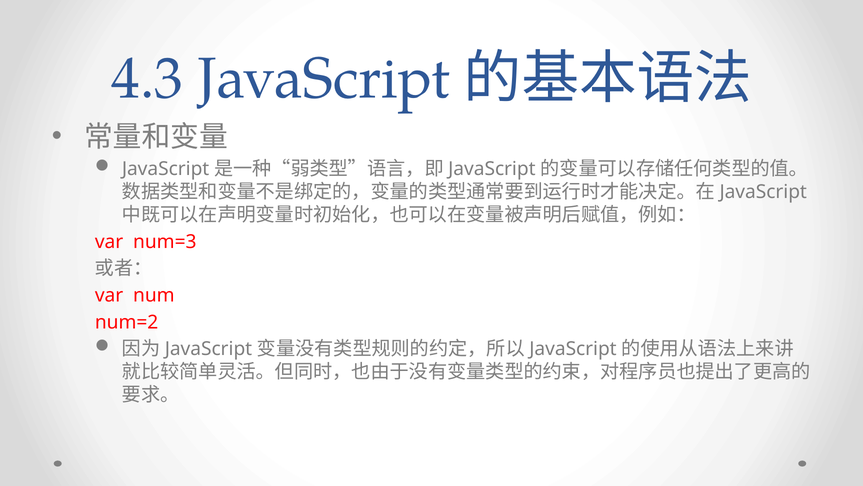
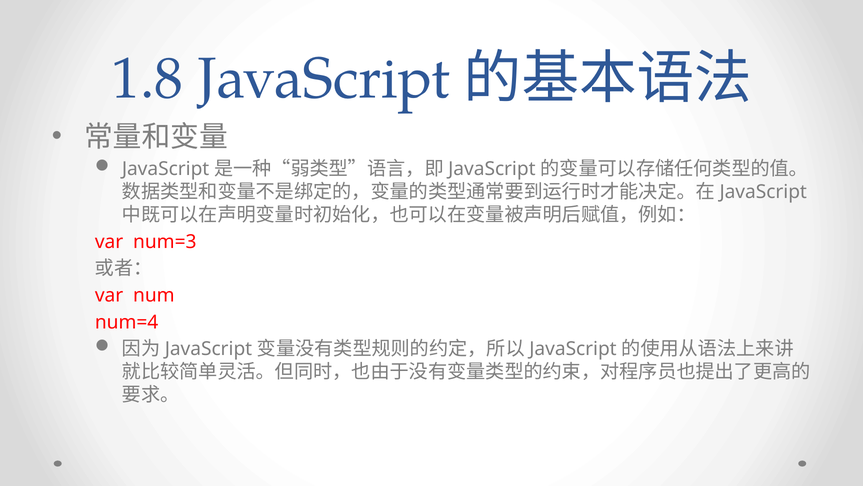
4.3: 4.3 -> 1.8 (147, 78)
num=2: num=2 -> num=4 (127, 322)
